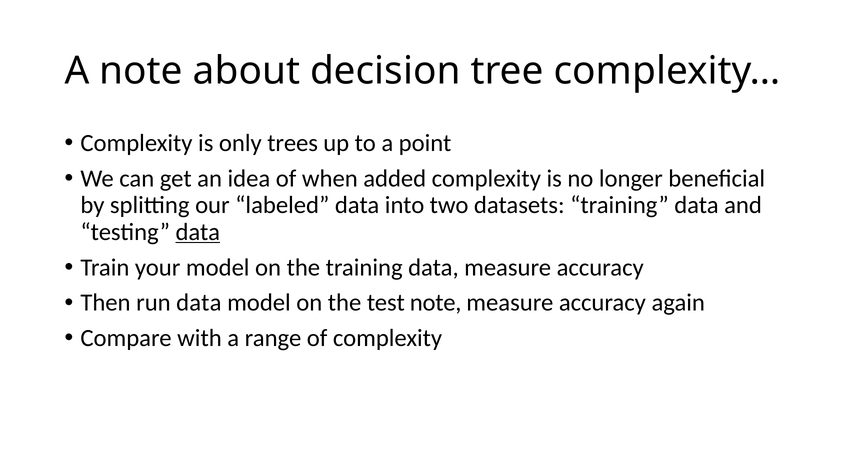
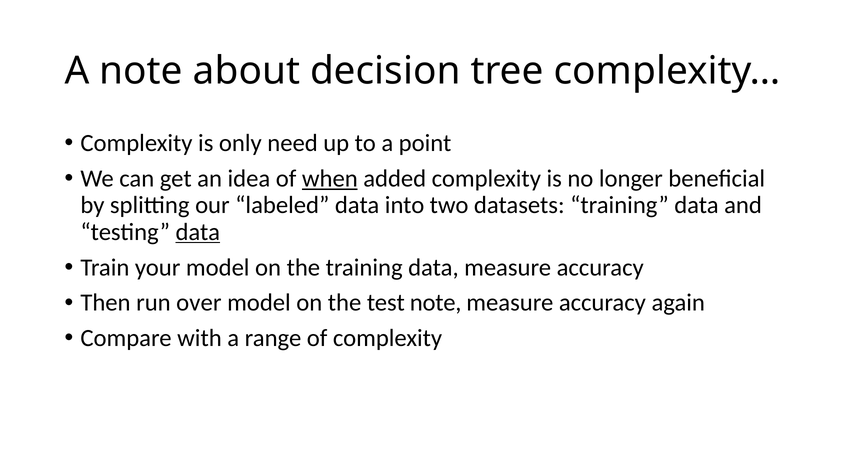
trees: trees -> need (293, 143)
when underline: none -> present (330, 179)
run data: data -> over (199, 303)
